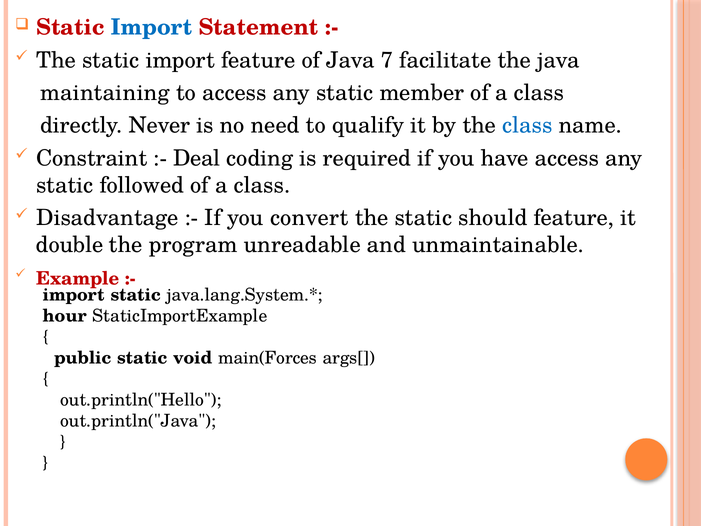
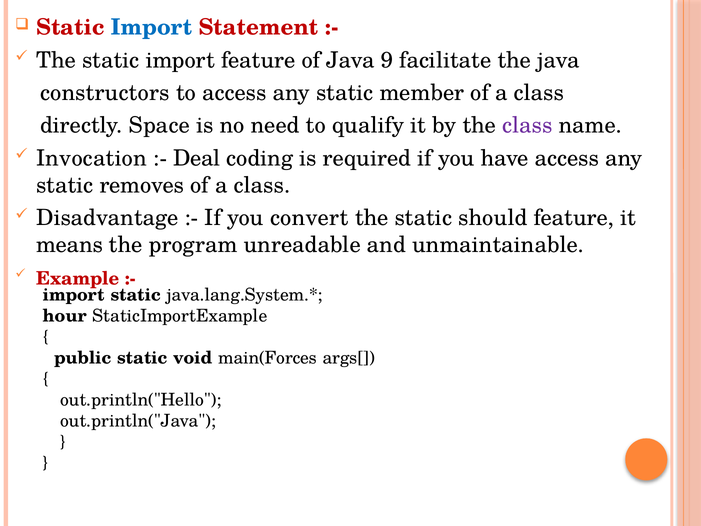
7: 7 -> 9 (387, 60)
maintaining: maintaining -> constructors (105, 93)
Never: Never -> Space (159, 126)
class colour: blue -> purple (527, 126)
Constraint: Constraint -> Invocation (92, 158)
followed: followed -> removes (142, 185)
double: double -> means (70, 245)
